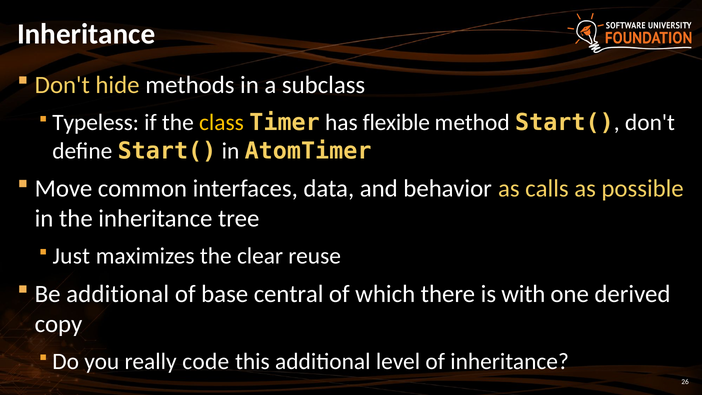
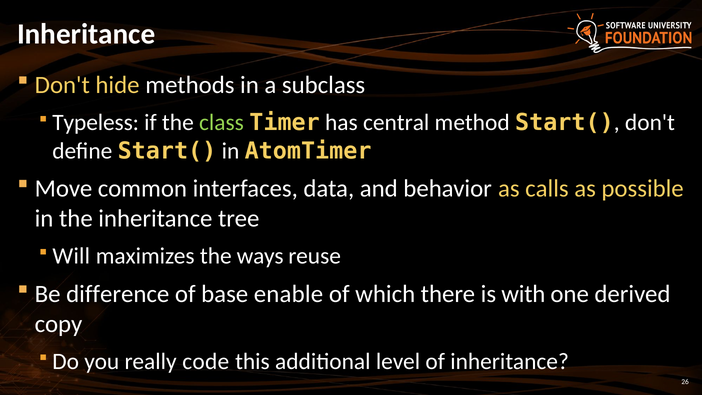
class colour: yellow -> light green (221, 123)
flexible: flexible -> central (396, 123)
Just: Just -> Will (71, 256)
clear: clear -> ways (260, 256)
Be additional: additional -> difference (118, 294)
central: central -> enable (288, 294)
